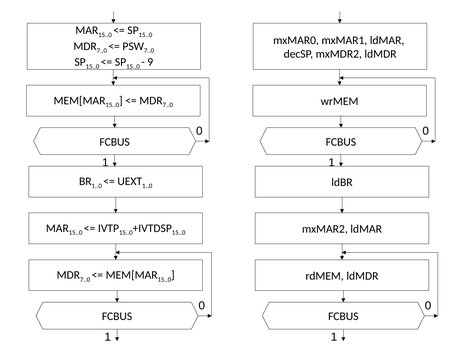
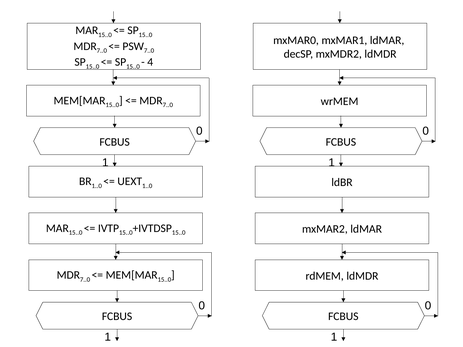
9: 9 -> 4 (150, 62)
